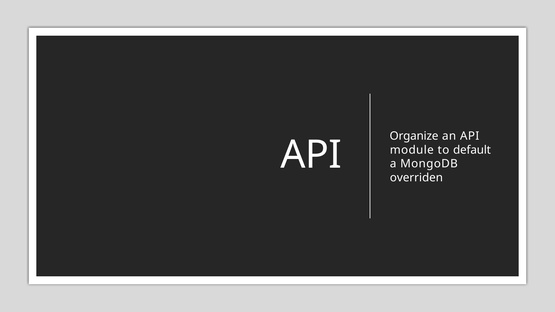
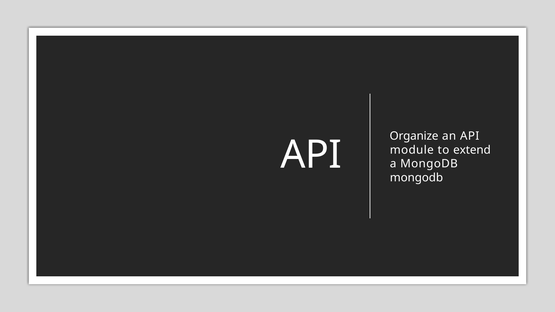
default: default -> extend (472, 150)
overriden: overriden -> mongodb (416, 178)
